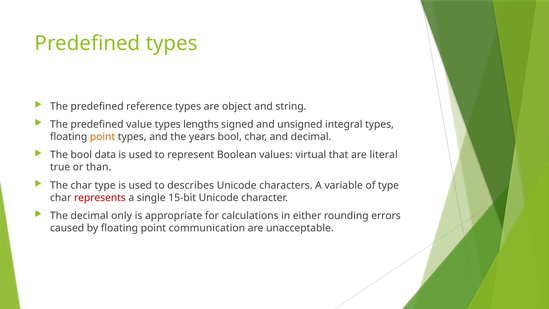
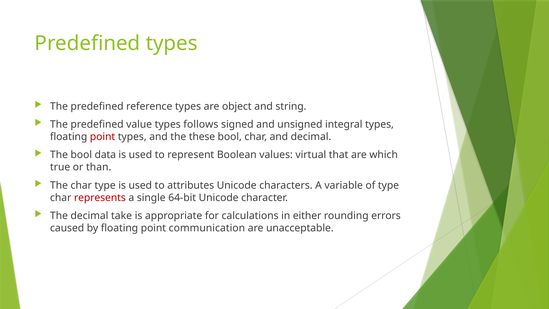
lengths: lengths -> follows (201, 124)
point colour: orange -> red (103, 137)
years: years -> these (202, 137)
literal: literal -> which (384, 155)
describes: describes -> attributes (191, 185)
15-bit: 15-bit -> 64-bit (182, 198)
only: only -> take (122, 216)
